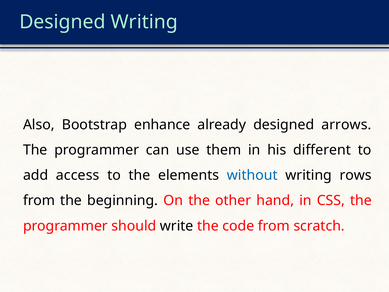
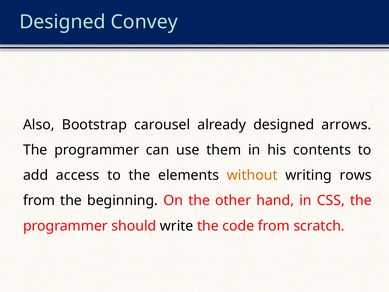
Designed Writing: Writing -> Convey (144, 22)
enhance: enhance -> carousel (162, 125)
different: different -> contents (322, 150)
without colour: blue -> orange (252, 175)
